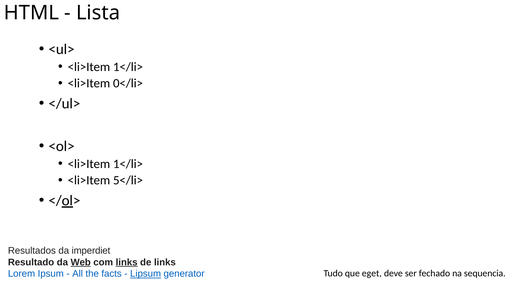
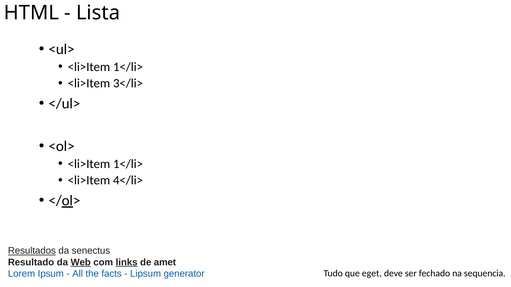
0</li>: 0</li> -> 3</li> (128, 83)
5</li>: 5</li> -> 4</li> (128, 181)
Resultados underline: none -> present (32, 251)
imperdiet: imperdiet -> senectus (91, 251)
de links: links -> amet (165, 263)
Lipsum underline: present -> none (146, 274)
